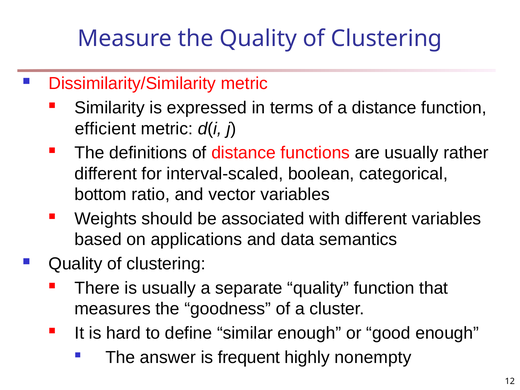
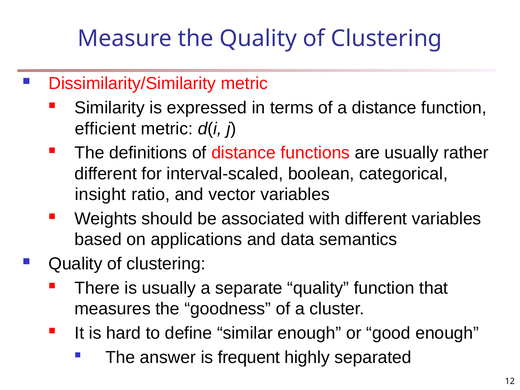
bottom: bottom -> insight (100, 194)
nonempty: nonempty -> separated (373, 357)
